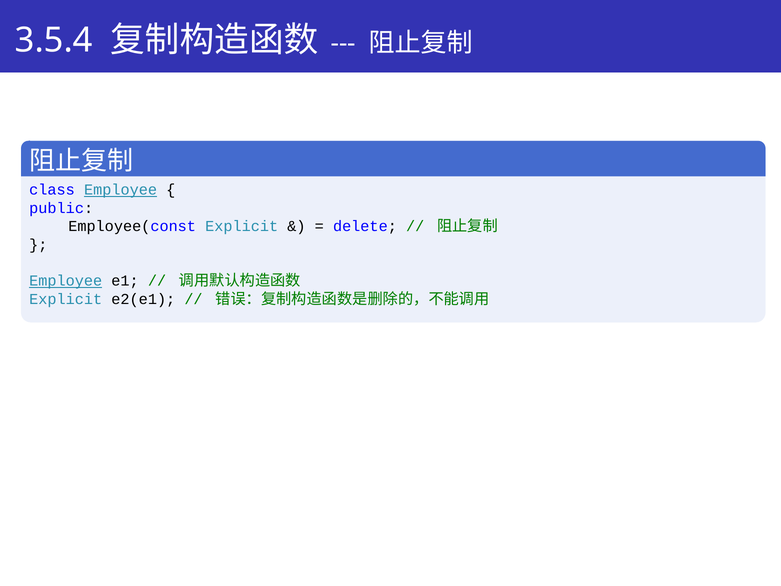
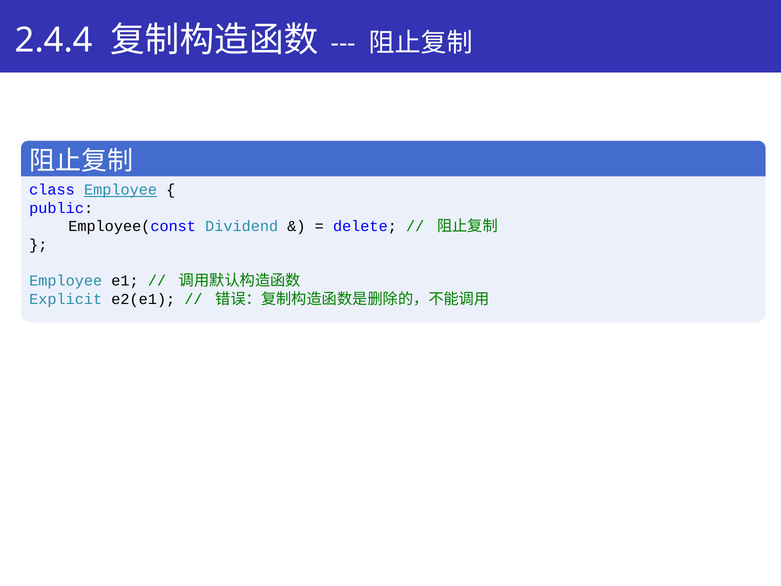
3.5.4: 3.5.4 -> 2.4.4 (54, 40)
Employee(const Explicit: Explicit -> Dividend (242, 226)
Employee underline: present -> none (66, 281)
